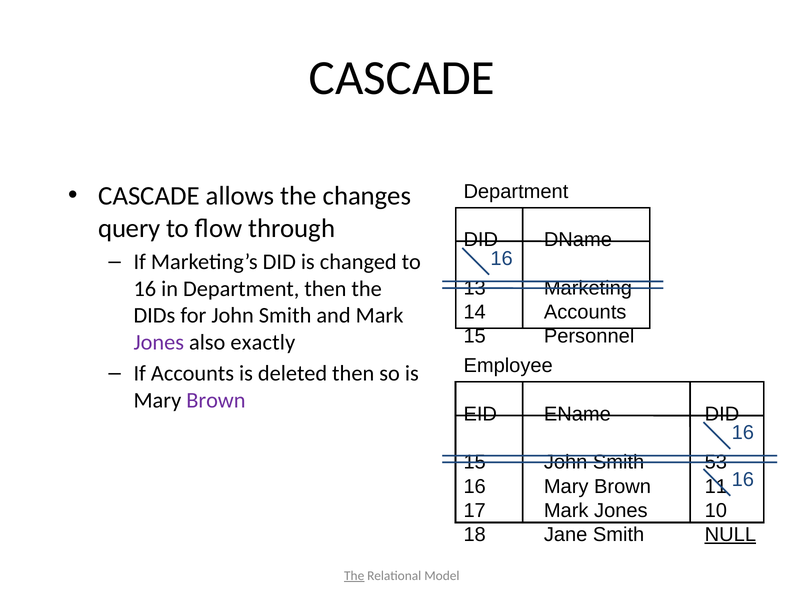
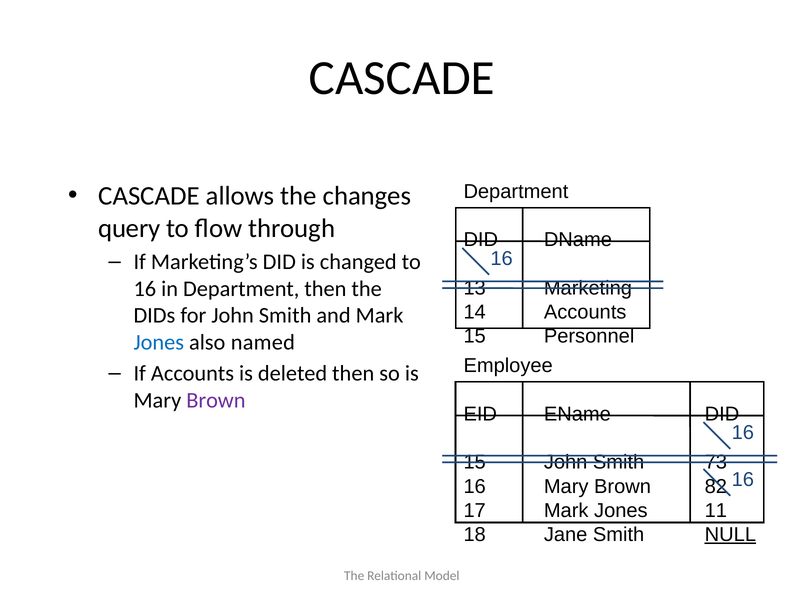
Jones colour: purple -> blue (159, 342)
exactly: exactly -> named (263, 342)
53: 53 -> 73 (716, 462)
11: 11 -> 82 (716, 486)
10: 10 -> 11 (716, 511)
The underline: present -> none (354, 576)
